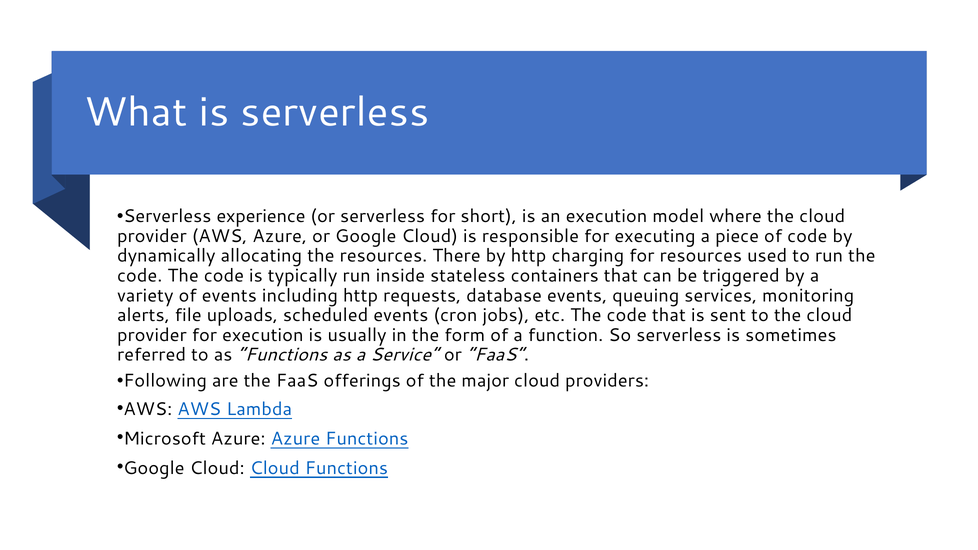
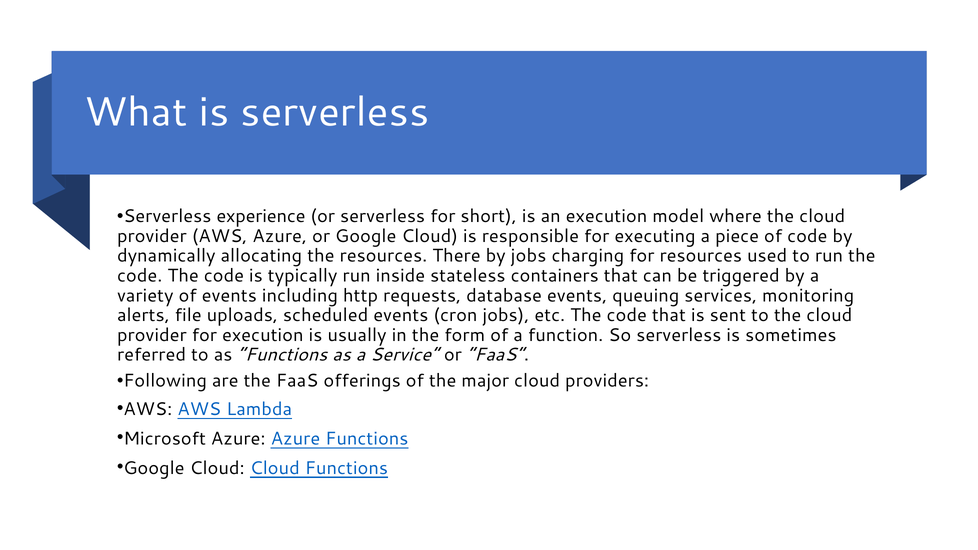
by http: http -> jobs (529, 256)
